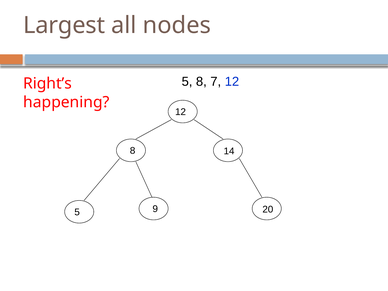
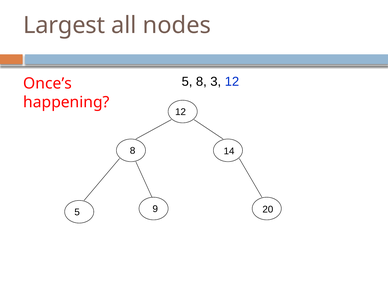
7: 7 -> 3 (216, 82)
Right’s: Right’s -> Once’s (48, 84)
